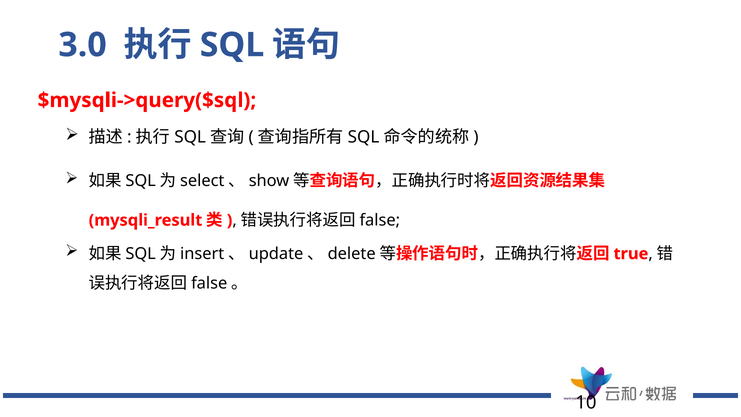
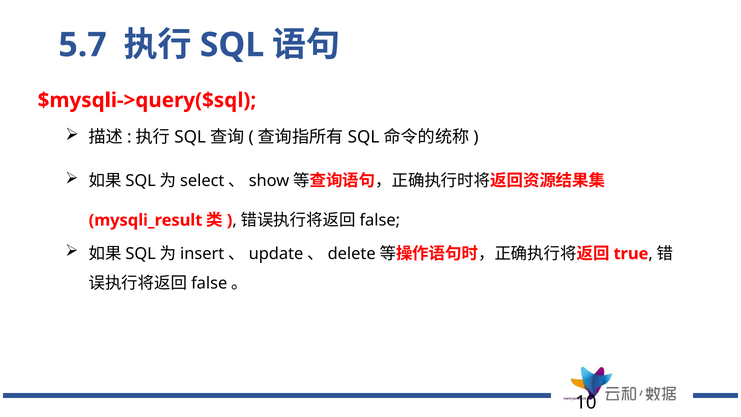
3.0: 3.0 -> 5.7 (83, 45)
